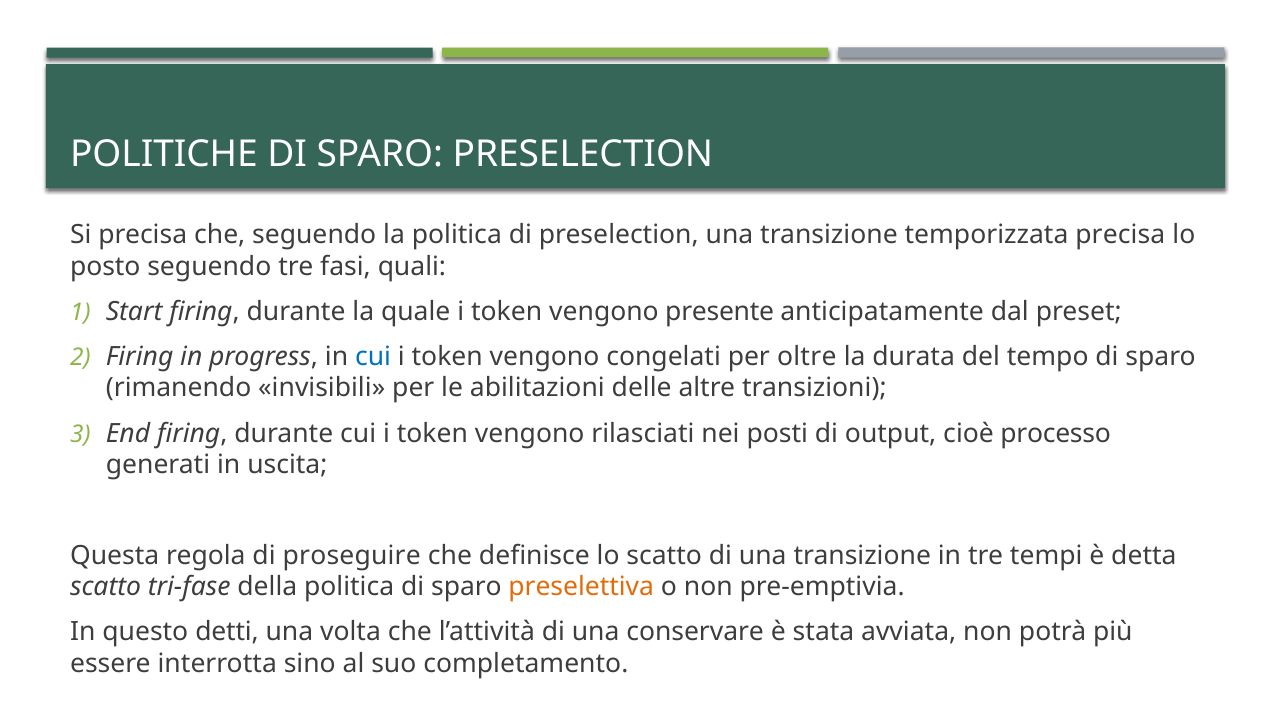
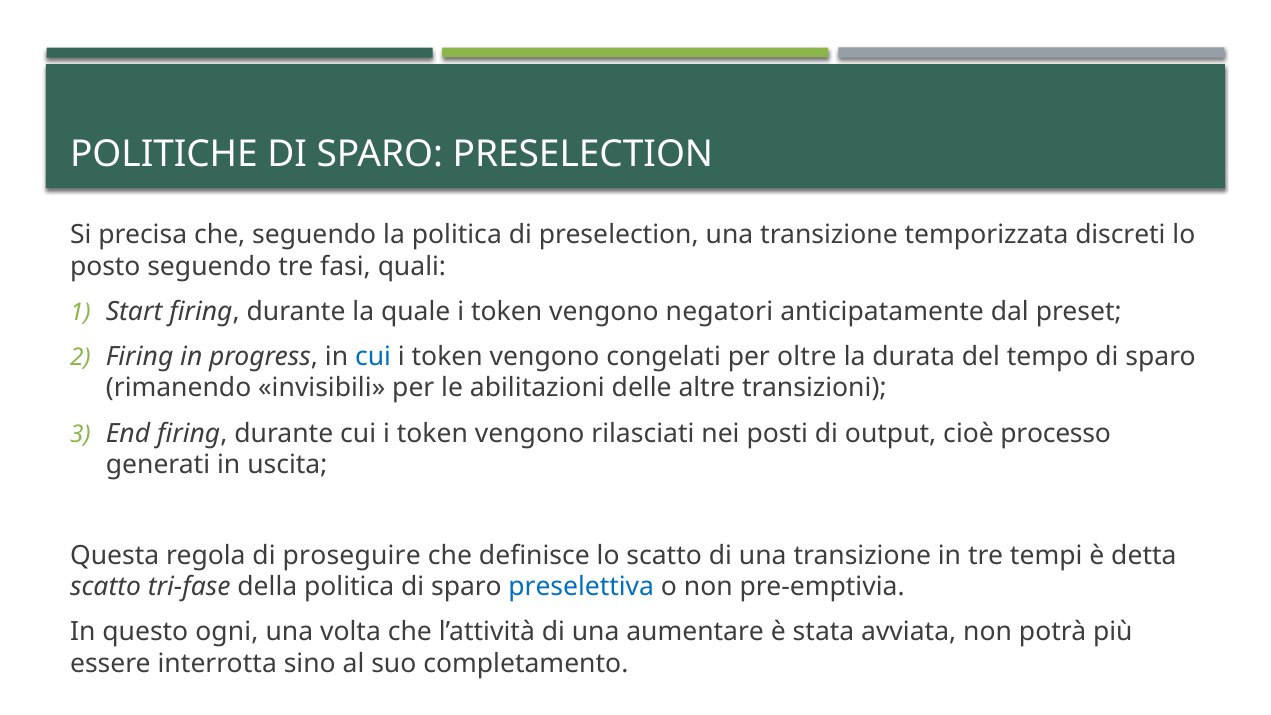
temporizzata precisa: precisa -> discreti (1120, 234)
presente: presente -> negatori (719, 311)
preselettiva colour: orange -> blue (581, 587)
detti: detti -> ogni (227, 632)
conservare: conservare -> aumentare (695, 632)
